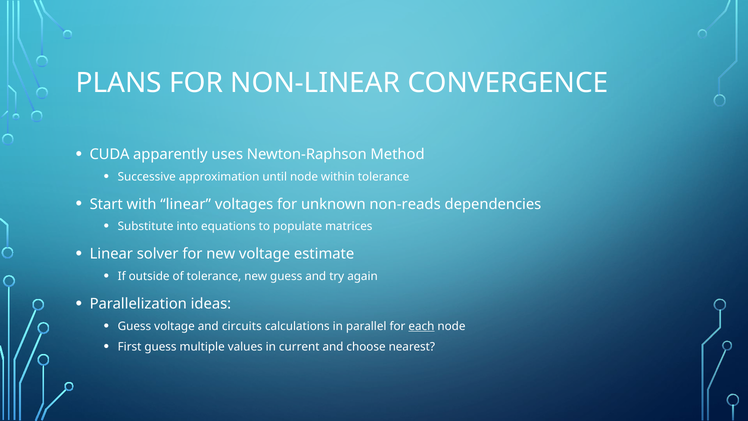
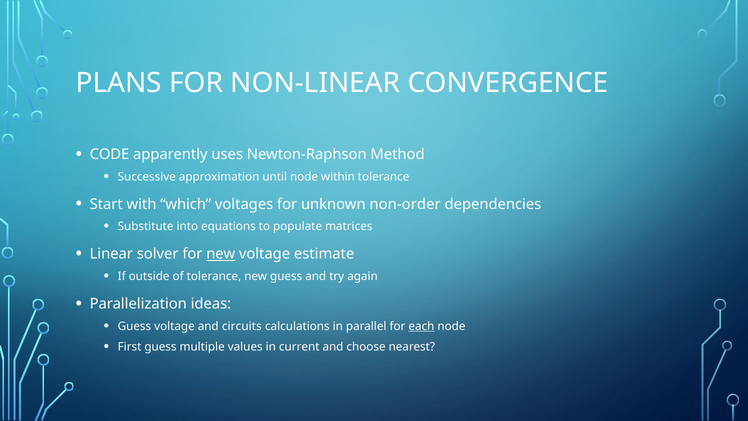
CUDA: CUDA -> CODE (109, 154)
with linear: linear -> which (186, 204)
non-reads: non-reads -> non-order (405, 204)
new underline: none -> present (221, 254)
